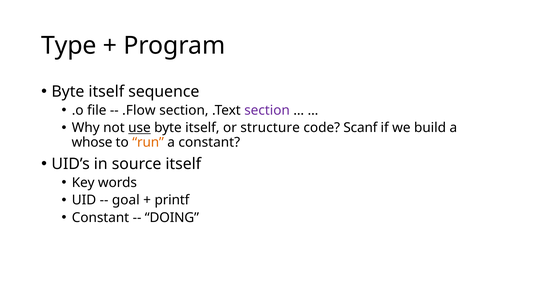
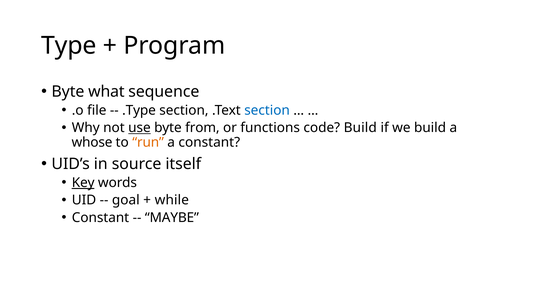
itself: itself -> what (106, 92)
.Flow: .Flow -> .Type (139, 110)
section colour: purple -> blue (267, 110)
itself: itself -> from (202, 128)
structure: structure -> functions (270, 128)
code Scanf: Scanf -> Build (360, 128)
Key underline: none -> present (83, 183)
printf: printf -> while (172, 200)
DOING: DOING -> MAYBE (172, 217)
